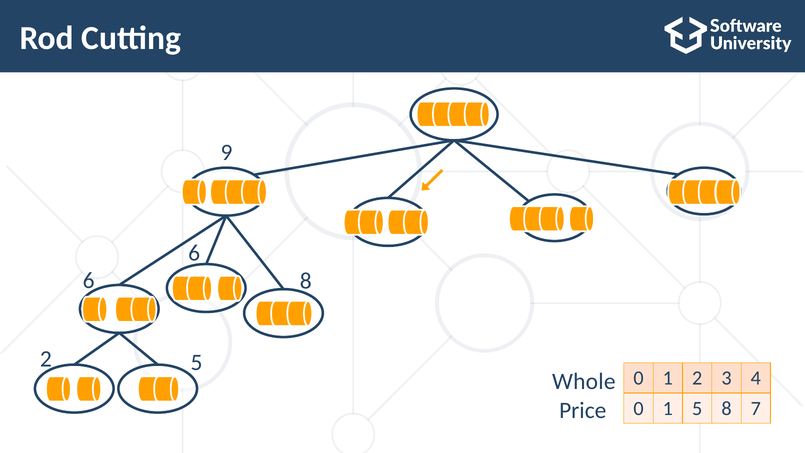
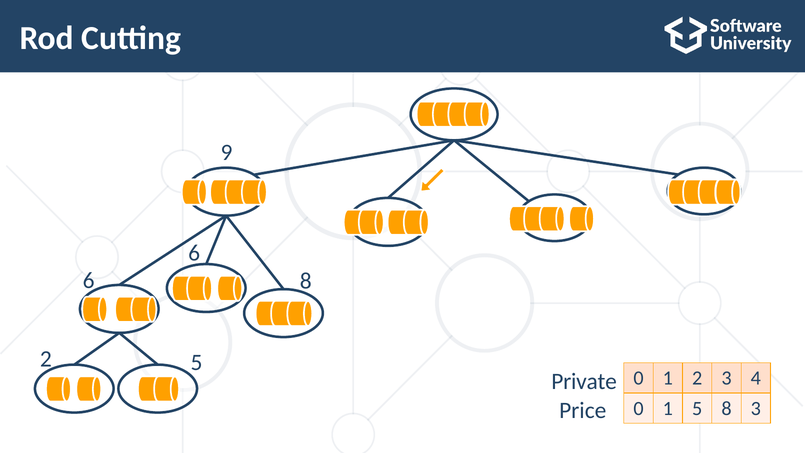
Whole: Whole -> Private (584, 382)
8 7: 7 -> 3 (756, 408)
